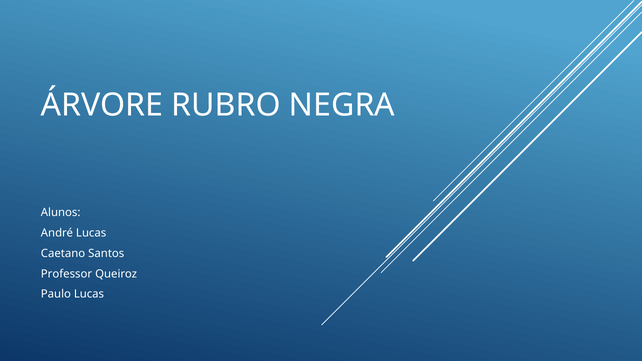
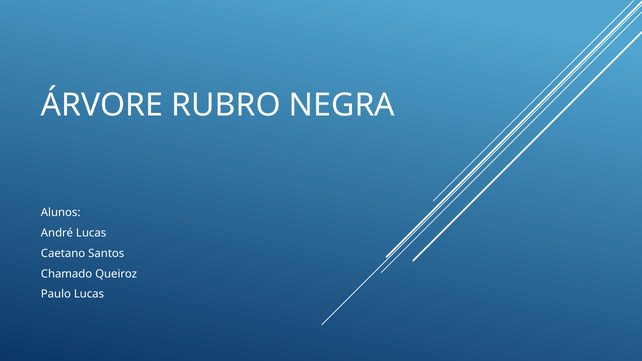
Professor: Professor -> Chamado (67, 274)
